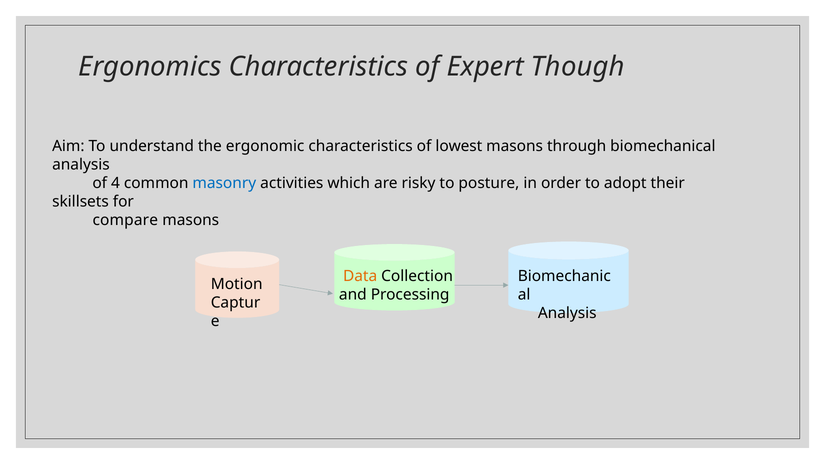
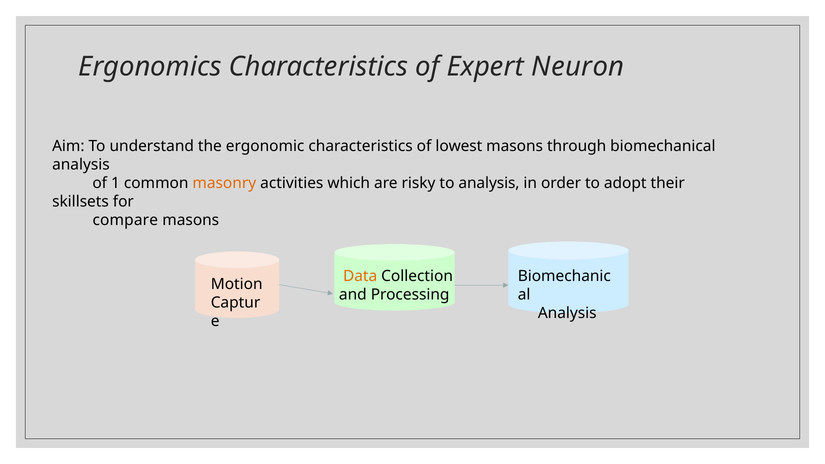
Though: Though -> Neuron (578, 67)
4: 4 -> 1 (115, 183)
masonry colour: blue -> orange (224, 183)
to posture: posture -> analysis (489, 183)
